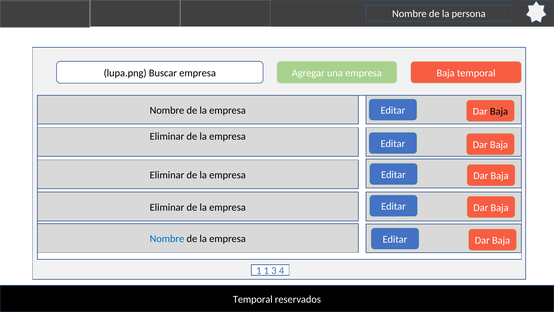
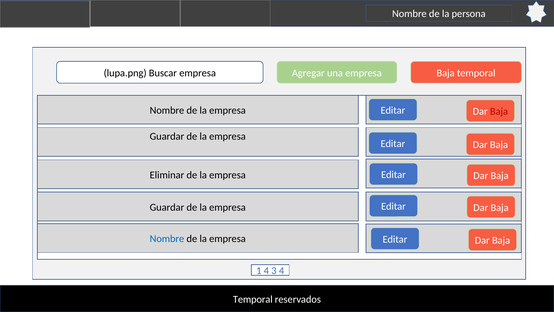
Baja colour: black -> red (499, 111)
Eliminar: Eliminar -> Guardar (167, 136)
Eliminar: Eliminar -> Guardar (167, 207)
1 1: 1 -> 4 (266, 270)
